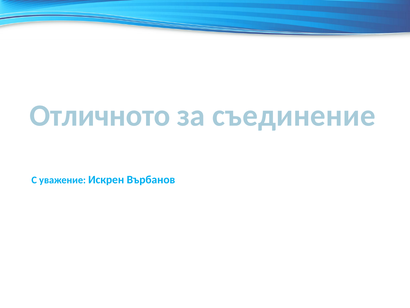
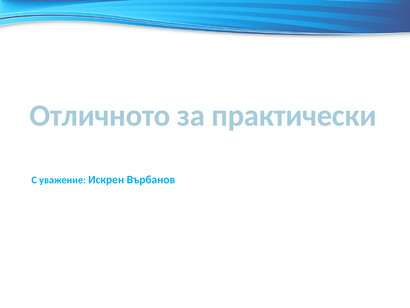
съединение: съединение -> практически (294, 115)
